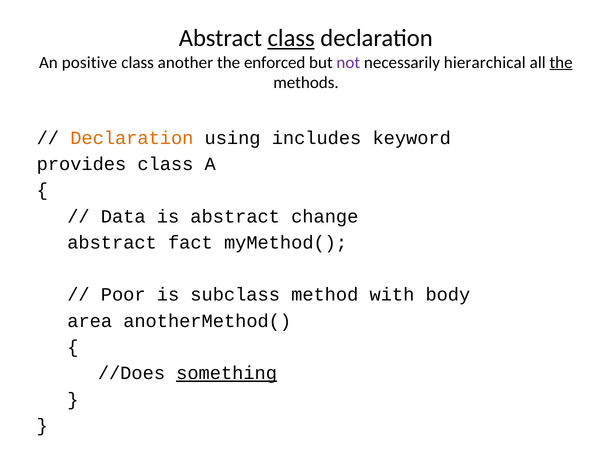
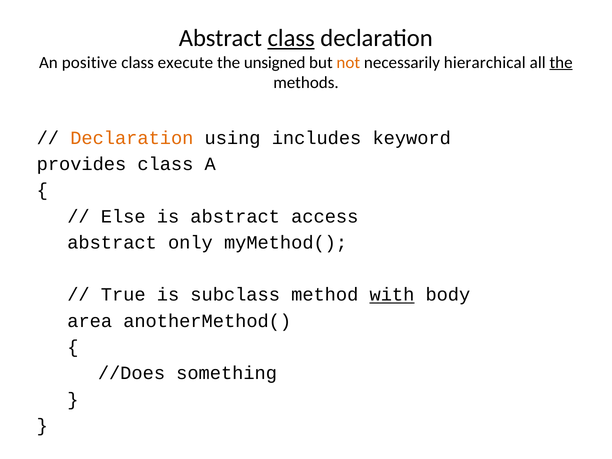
another: another -> execute (185, 62)
enforced: enforced -> unsigned (275, 62)
not colour: purple -> orange (348, 62)
Data: Data -> Else (123, 216)
change: change -> access (325, 216)
fact: fact -> only (190, 243)
Poor: Poor -> True (123, 295)
with underline: none -> present (392, 295)
something underline: present -> none (227, 373)
